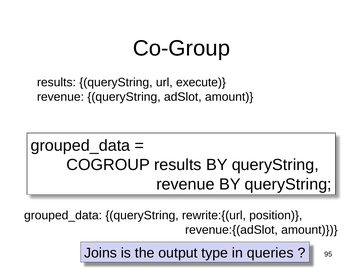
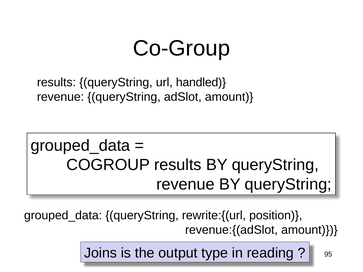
execute: execute -> handled (201, 82)
queries: queries -> reading (270, 253)
